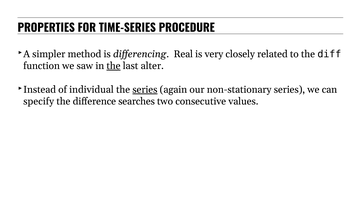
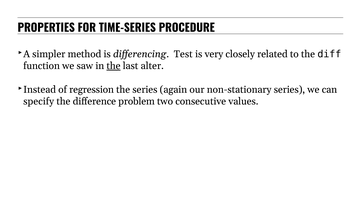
Real: Real -> Test (183, 54)
individual: individual -> regression (92, 89)
series underline: present -> none (145, 89)
searches: searches -> problem (137, 101)
